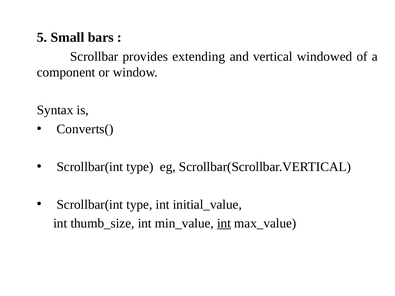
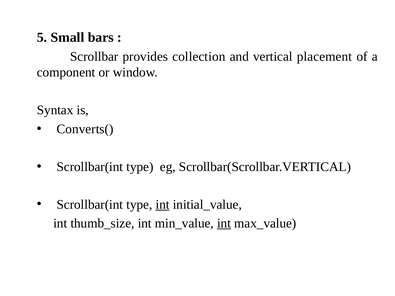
extending: extending -> collection (199, 57)
windowed: windowed -> placement (325, 57)
int underline: none -> present (163, 205)
